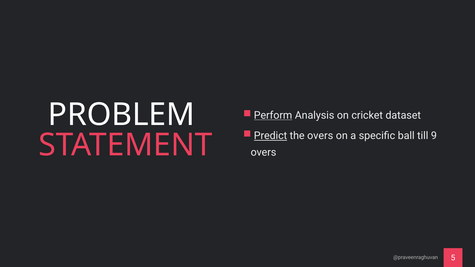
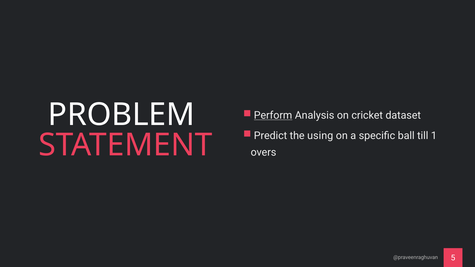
Predict underline: present -> none (271, 136)
the overs: overs -> using (320, 136)
9: 9 -> 1 (434, 136)
